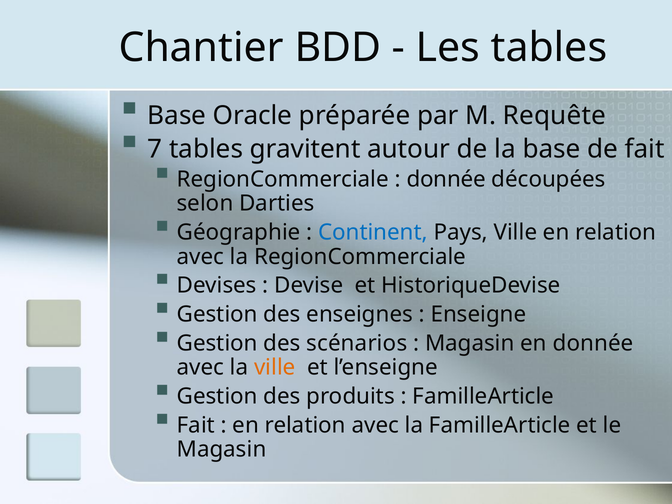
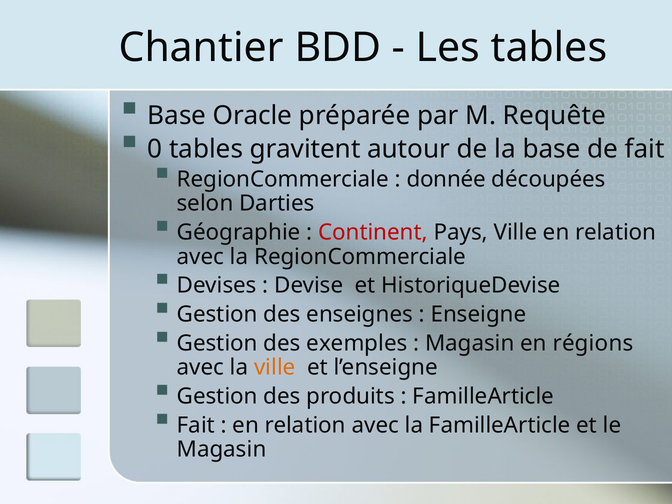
7: 7 -> 0 (155, 149)
Continent colour: blue -> red (373, 232)
scénarios: scénarios -> exemples (357, 343)
en donnée: donnée -> régions (593, 343)
